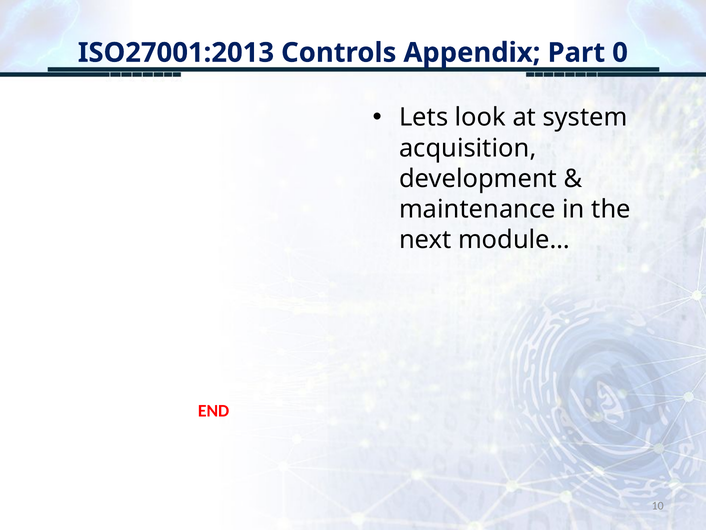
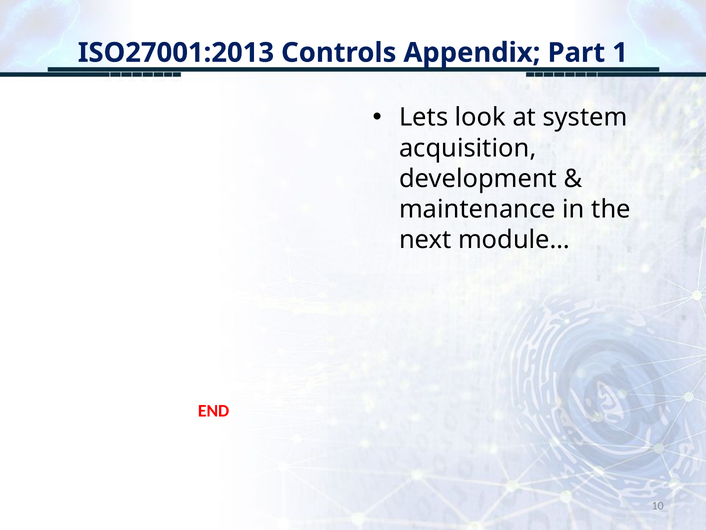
0: 0 -> 1 (620, 53)
